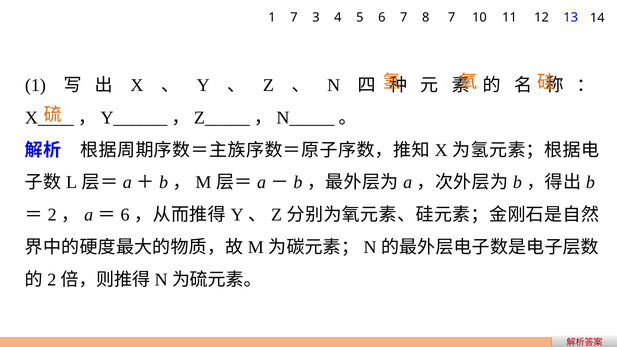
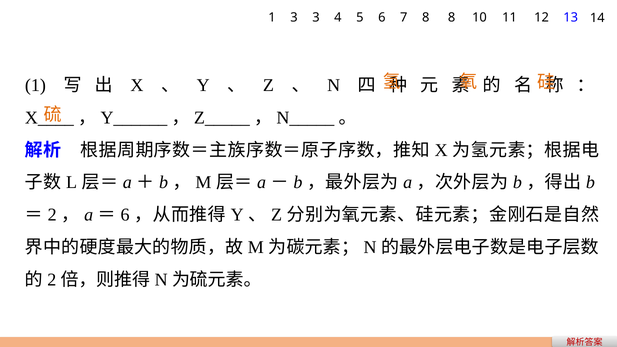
1 7: 7 -> 3 (294, 18)
8 7: 7 -> 8 (452, 18)
